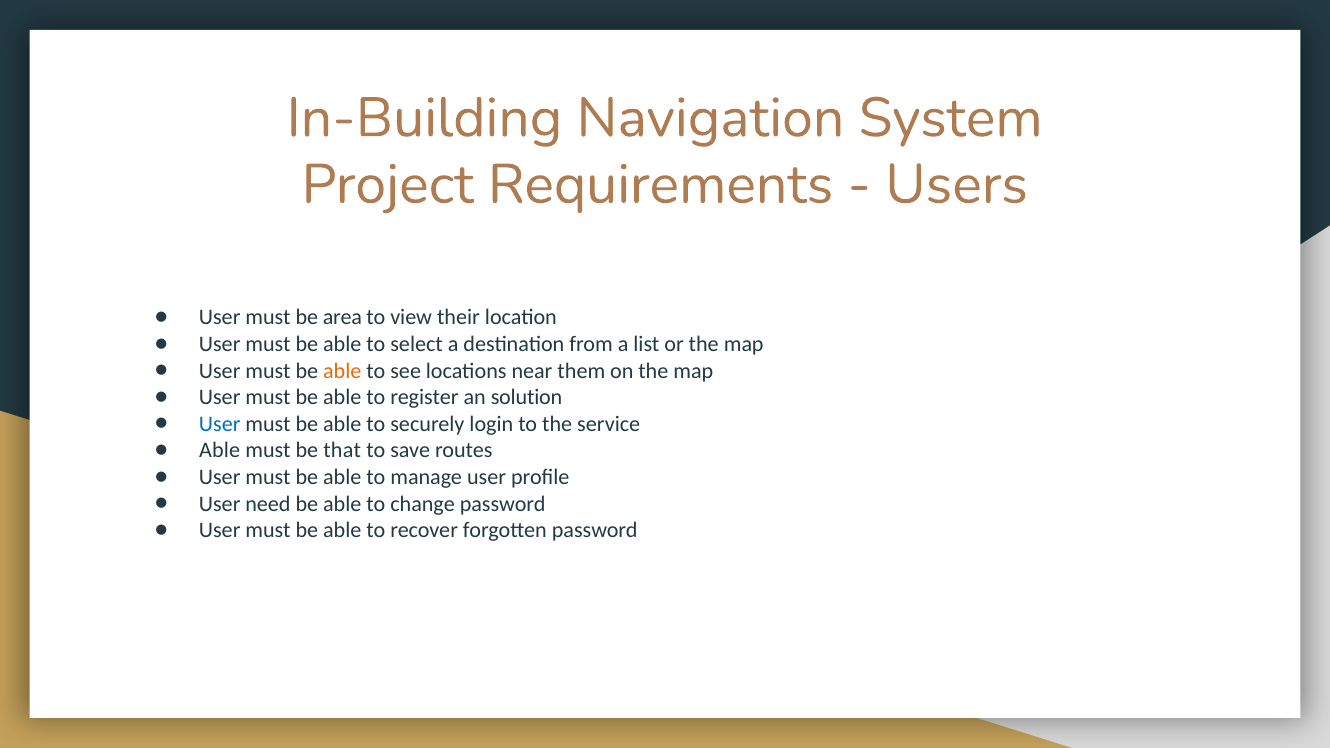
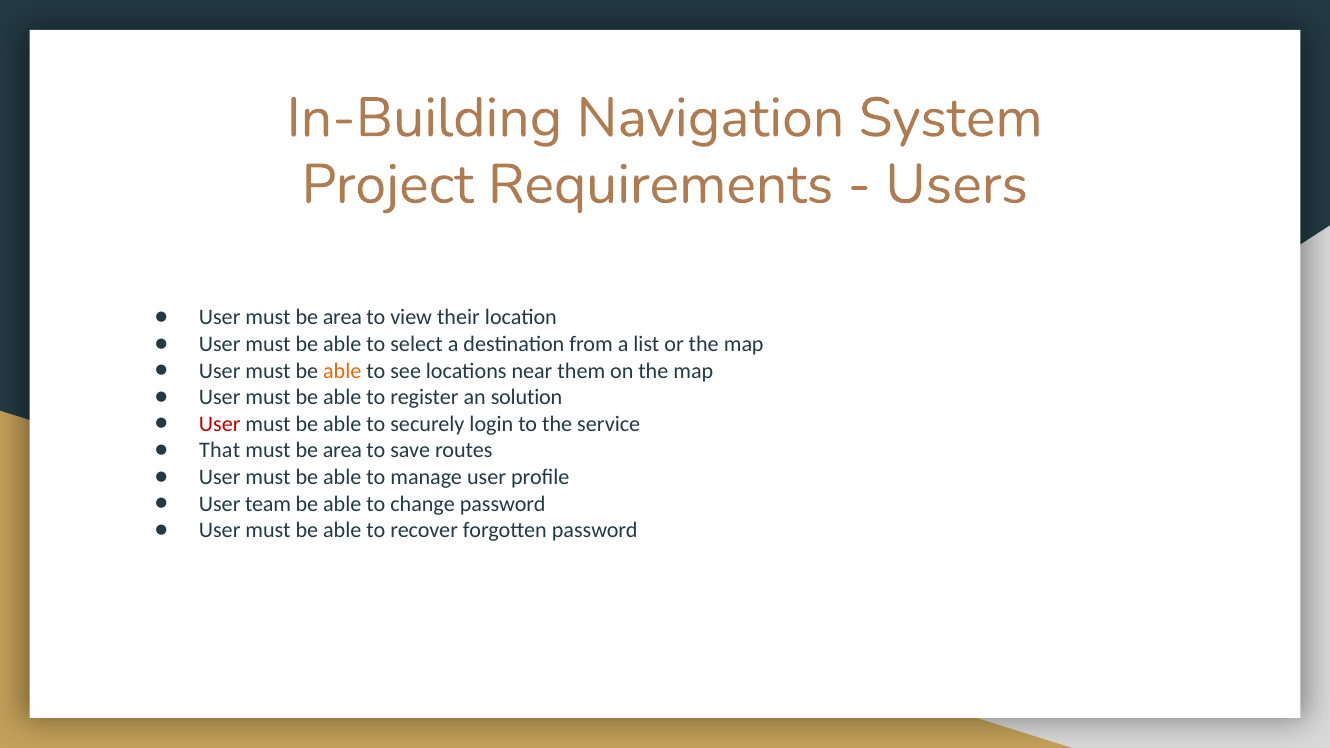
User colour: blue -> red (220, 424)
Able: Able -> That (220, 451)
that: that -> area (342, 451)
need: need -> team (268, 504)
